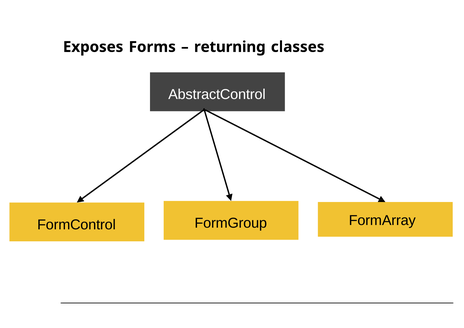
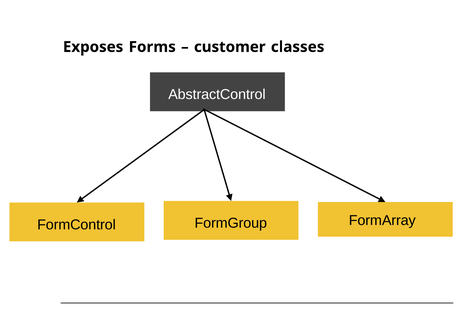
returning: returning -> customer (230, 47)
